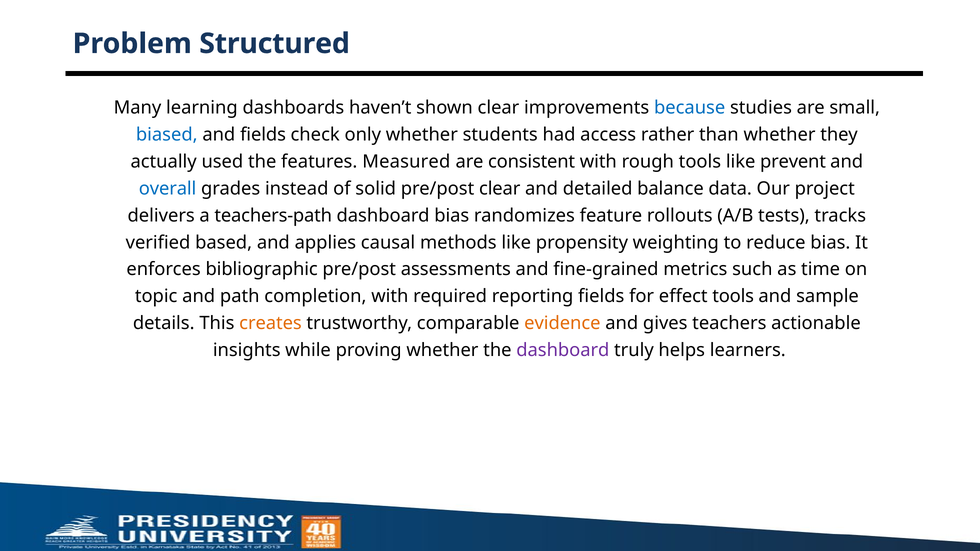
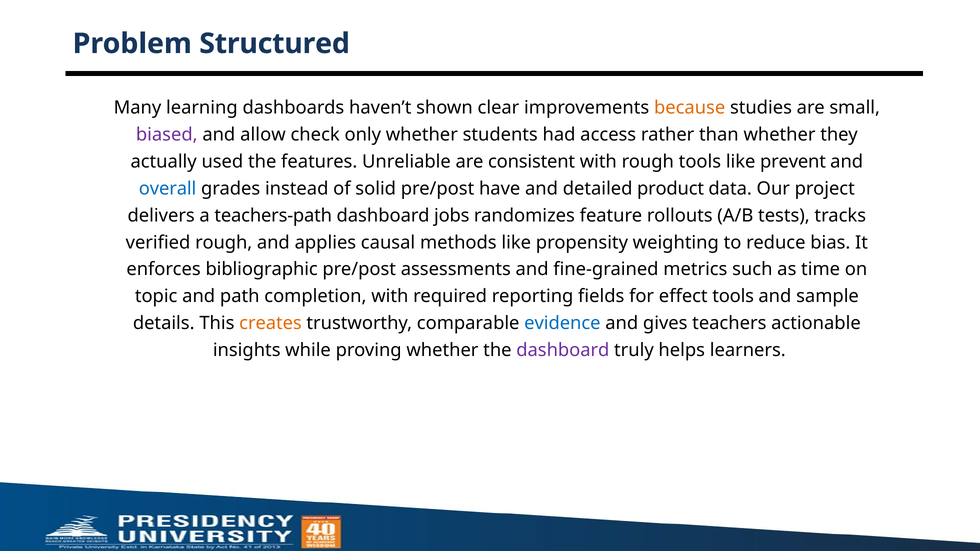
because colour: blue -> orange (690, 108)
biased colour: blue -> purple (167, 135)
and fields: fields -> allow (263, 135)
Measured: Measured -> Unreliable (406, 162)
pre/post clear: clear -> have (500, 189)
balance: balance -> product (671, 189)
dashboard bias: bias -> jobs (452, 216)
verified based: based -> rough (224, 243)
evidence colour: orange -> blue (562, 323)
